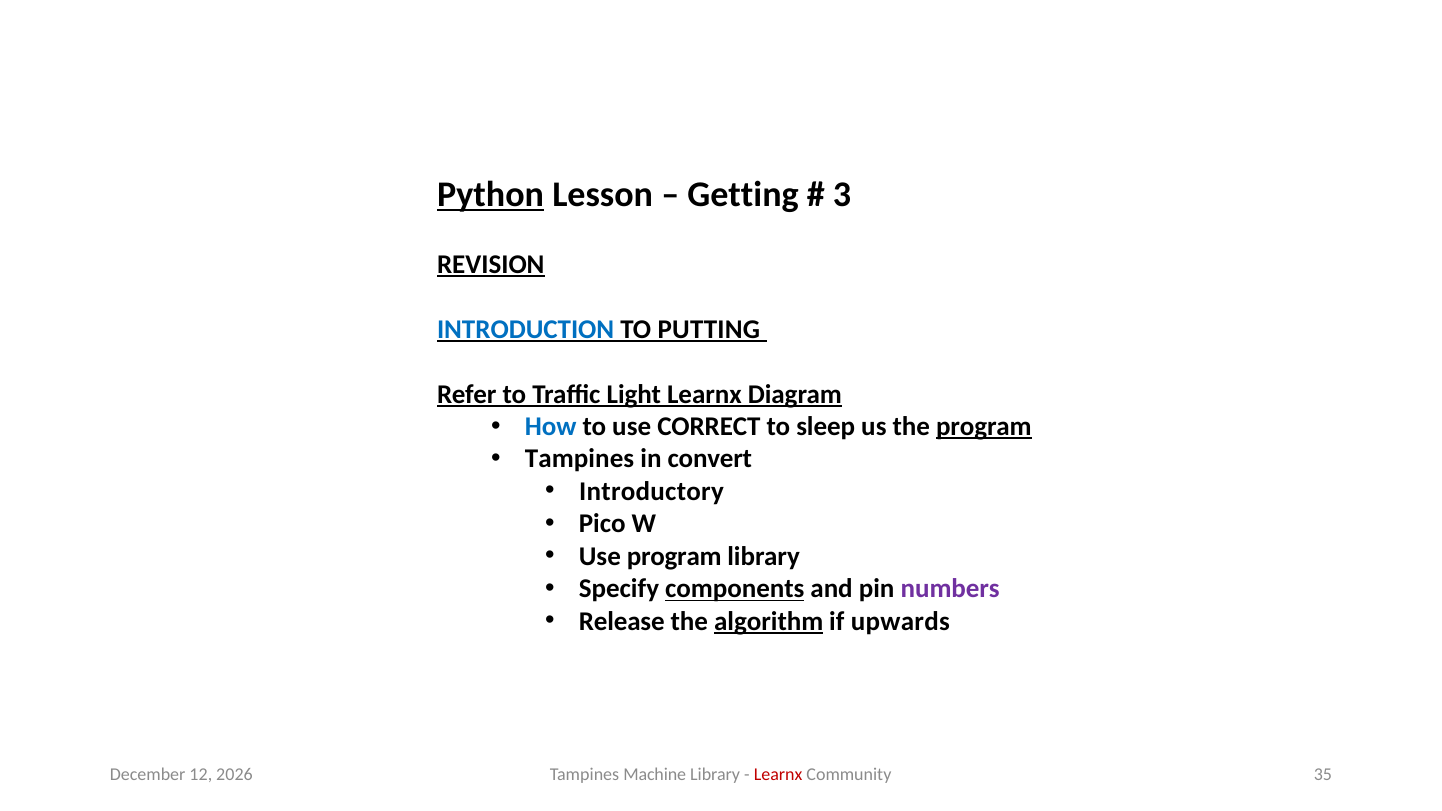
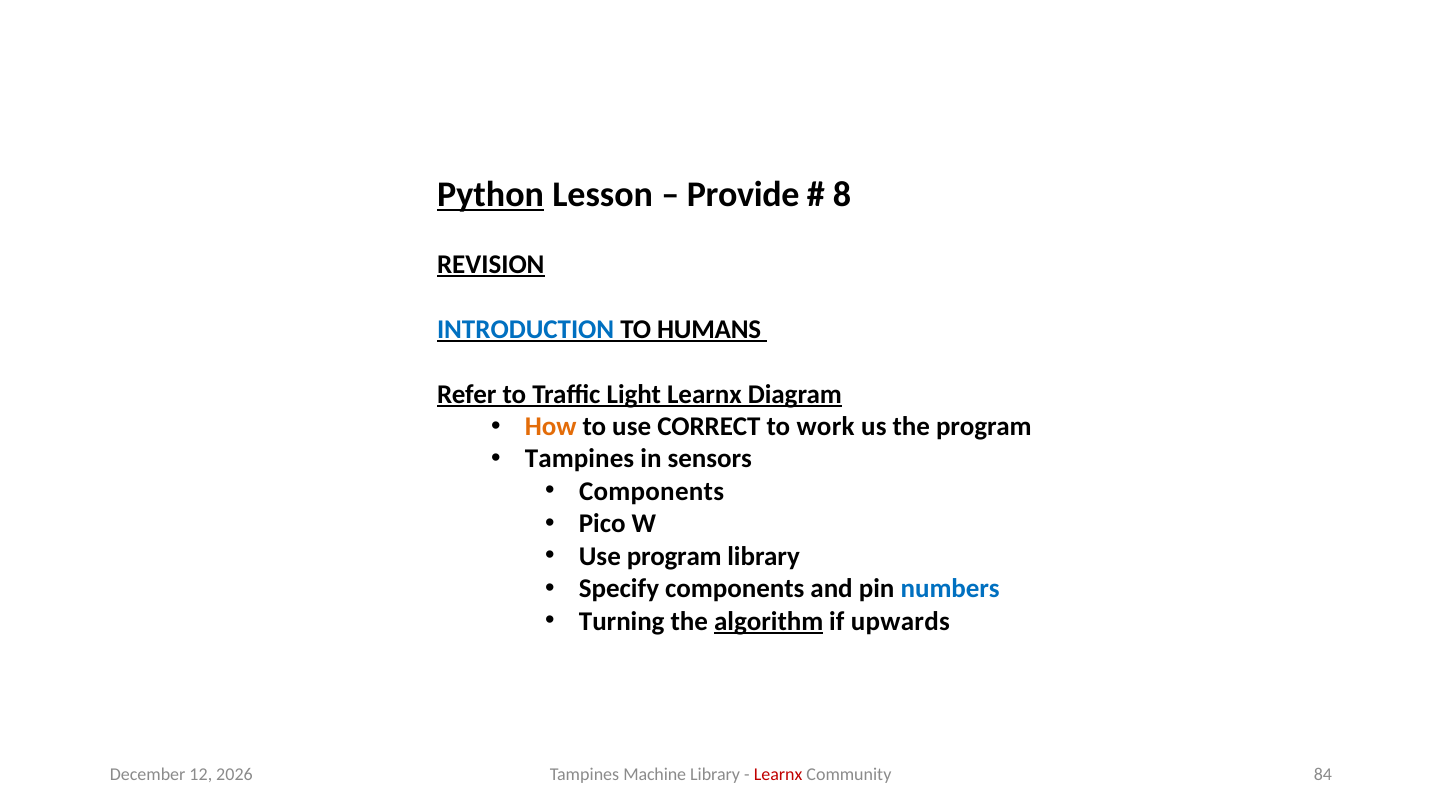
Getting: Getting -> Provide (743, 195)
3: 3 -> 8 (842, 195)
PUTTING: PUTTING -> HUMANS (709, 329)
How colour: blue -> orange (551, 427)
sleep: sleep -> work (826, 427)
program underline: present -> none (984, 427)
convert: convert -> sensors (710, 459)
Introductory: Introductory -> Components (652, 492)
components underline: present -> none (735, 589)
numbers colour: purple -> blue (950, 589)
Release: Release -> Turning (622, 621)
35: 35 -> 84 (1323, 774)
